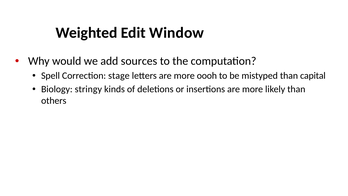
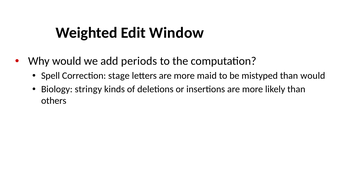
sources: sources -> periods (139, 61)
oooh: oooh -> maid (207, 76)
than capital: capital -> would (313, 76)
